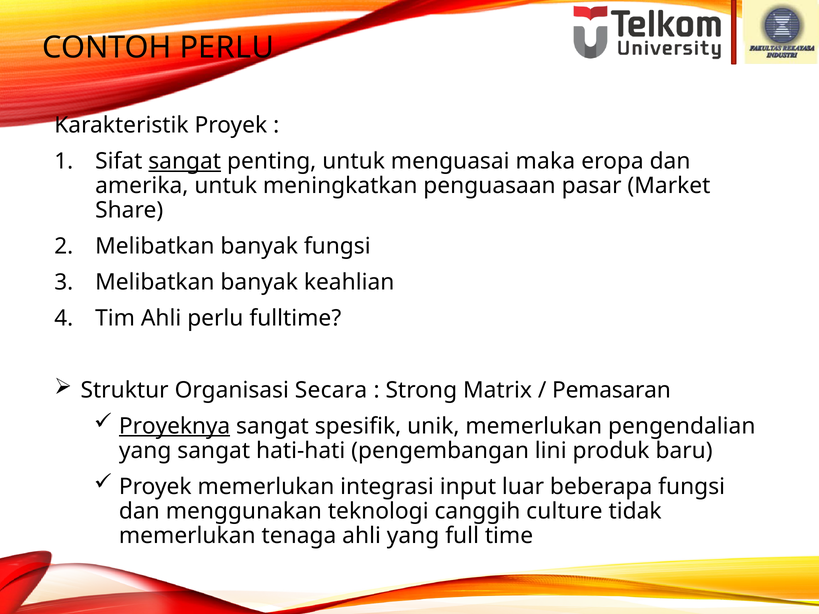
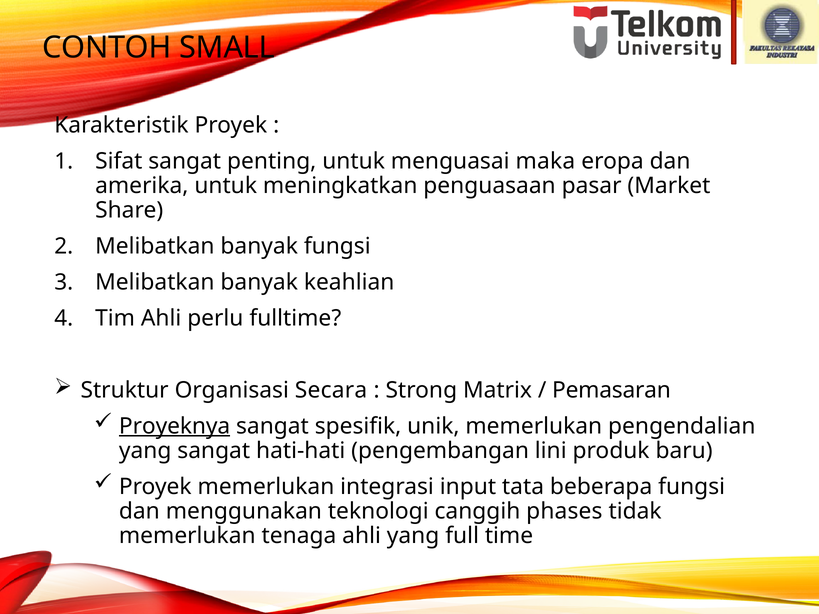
CONTOH PERLU: PERLU -> SMALL (227, 48)
sangat underline: present -> none (185, 161)
luar: luar -> tata (523, 487)
culture: culture -> phases (564, 511)
